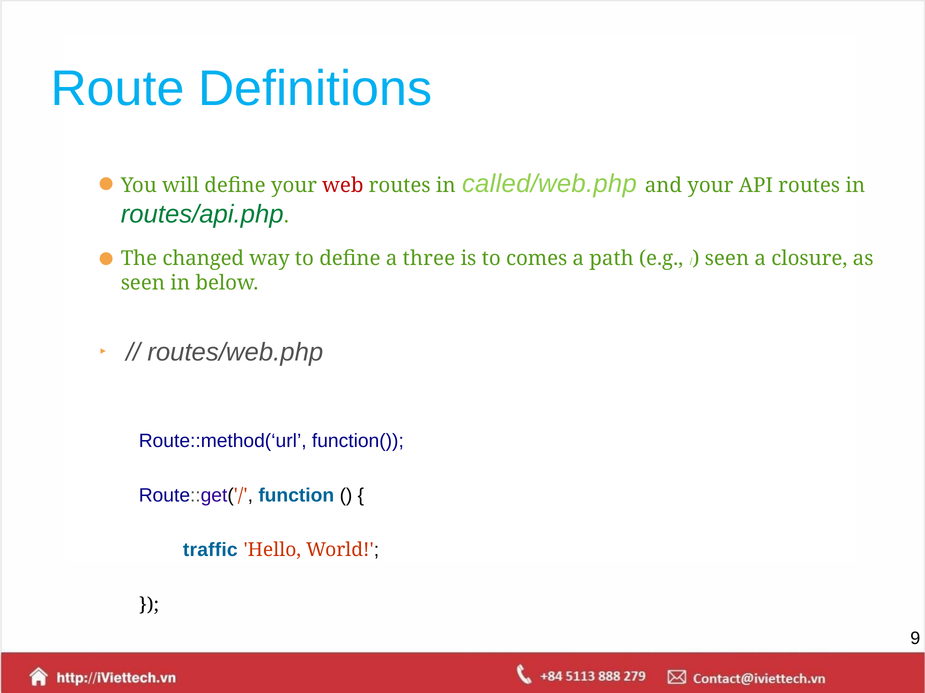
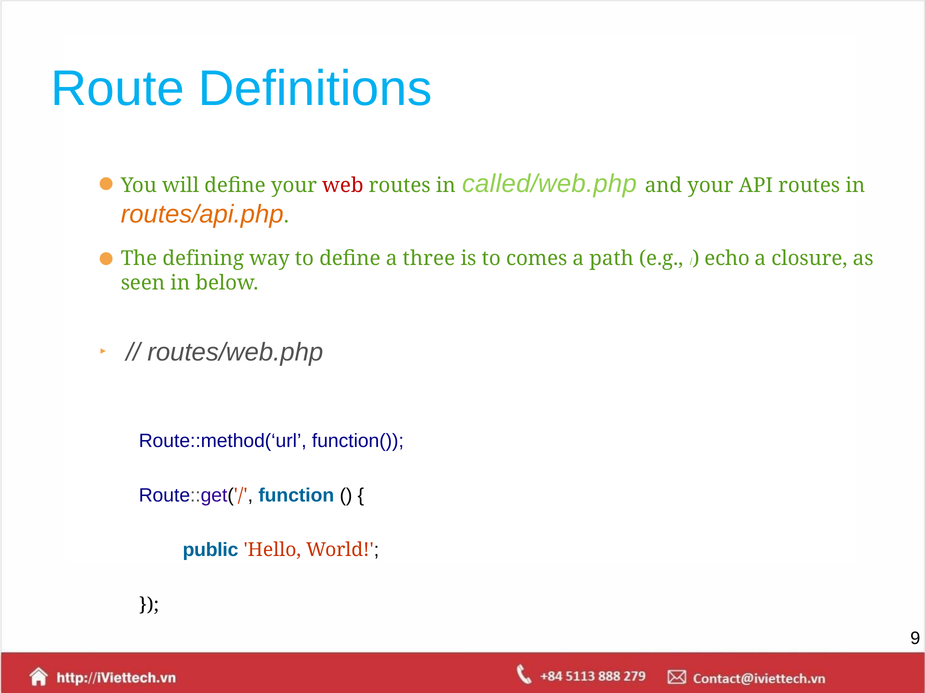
routes/api.php colour: green -> orange (202, 215)
changed: changed -> defining (203, 259)
seen: seen -> echo (727, 259)
traffic: traffic -> public (211, 551)
